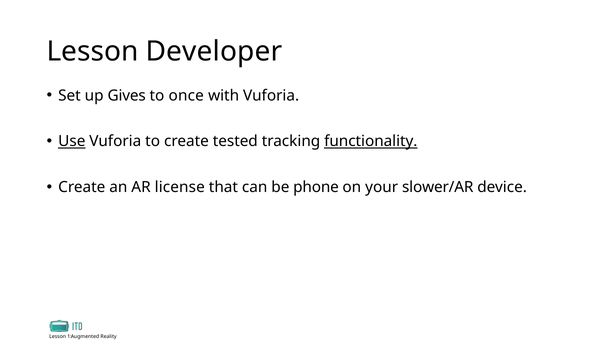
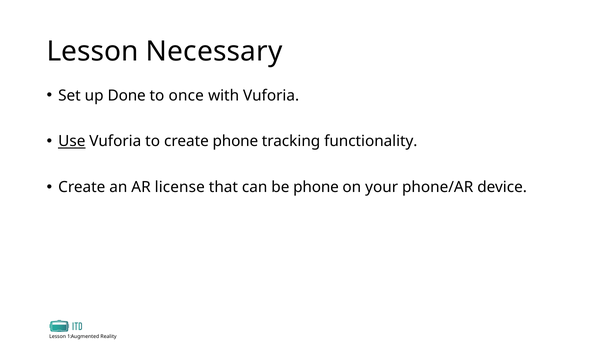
Developer: Developer -> Necessary (214, 52)
Gives: Gives -> Done (127, 95)
create tested: tested -> phone (235, 141)
functionality underline: present -> none (371, 141)
slower/AR: slower/AR -> phone/AR (438, 187)
